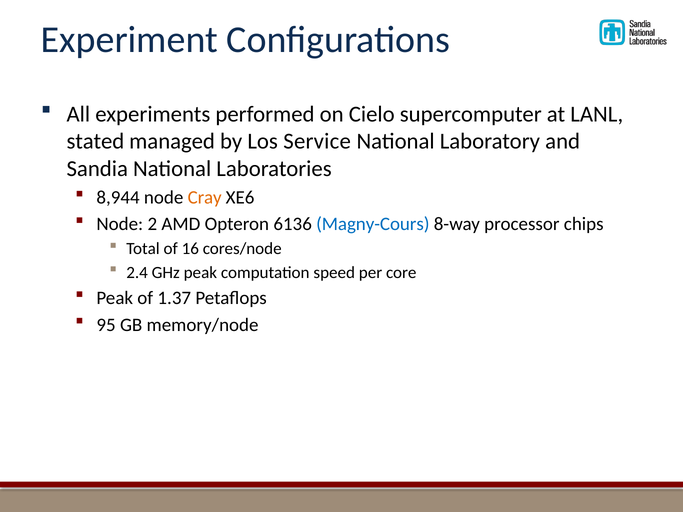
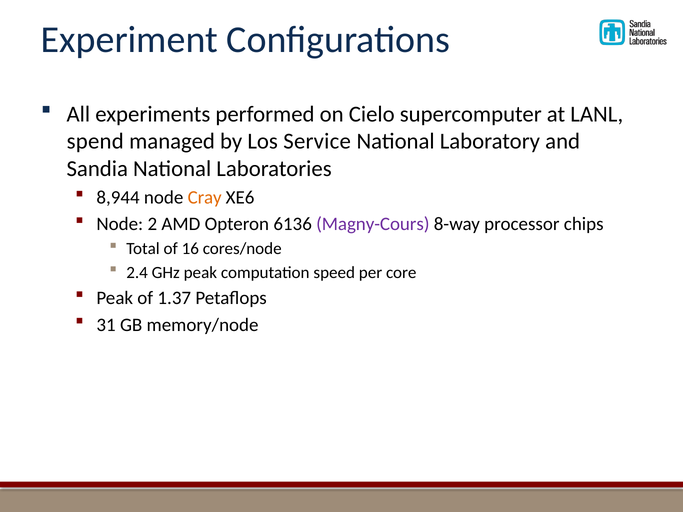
stated: stated -> spend (95, 142)
Magny-Cours colour: blue -> purple (373, 224)
95: 95 -> 31 (106, 325)
